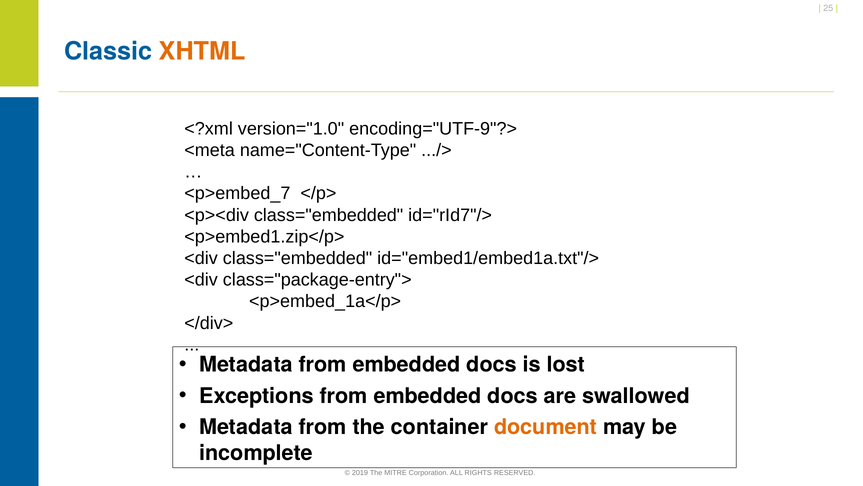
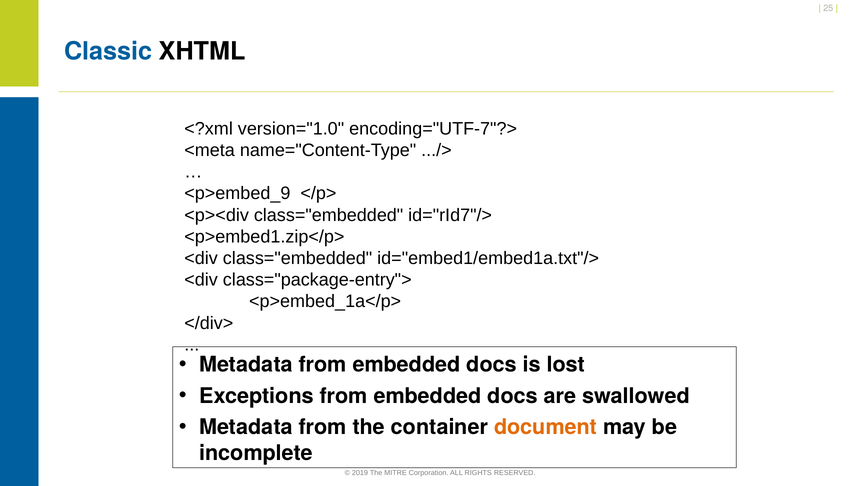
XHTML colour: orange -> black (202, 51)
encoding="UTF-9"?>: encoding="UTF-9"?> -> encoding="UTF-7"?> (433, 129)
<p>embed_7: <p>embed_7 -> <p>embed_9 (237, 193)
